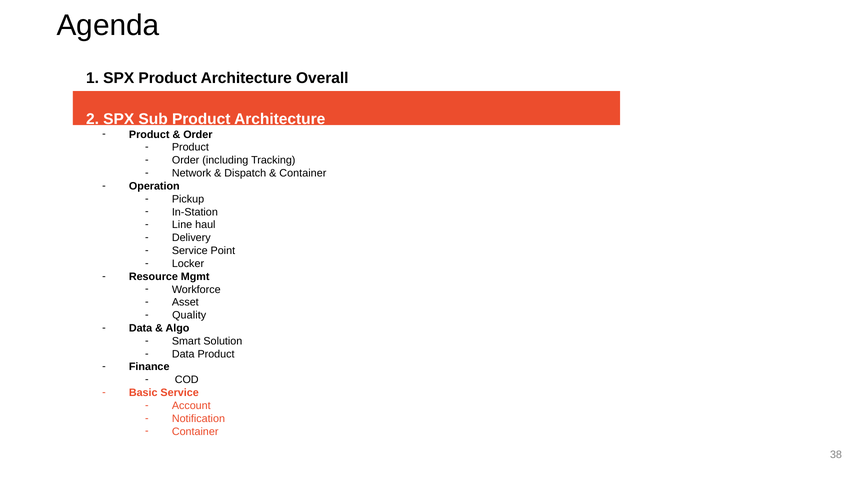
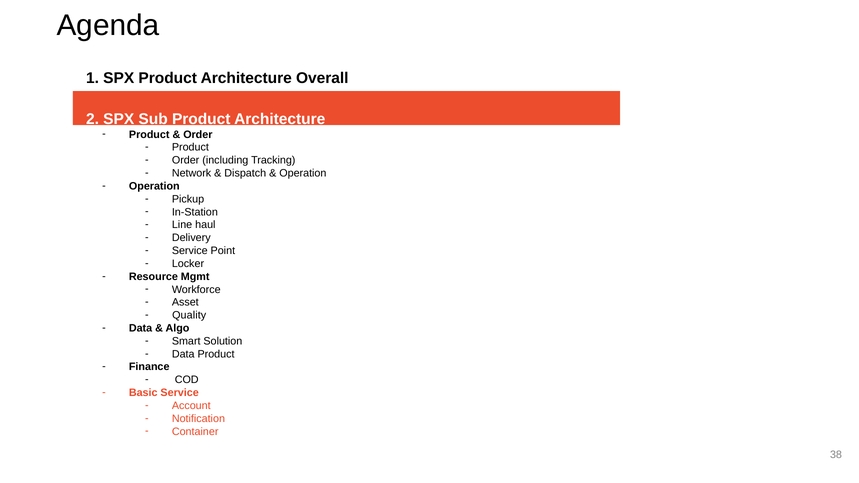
Container: Container -> Operation (303, 173)
